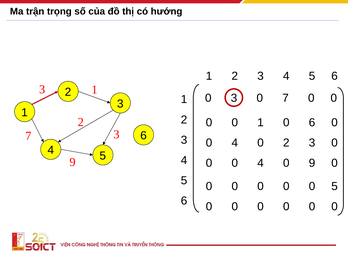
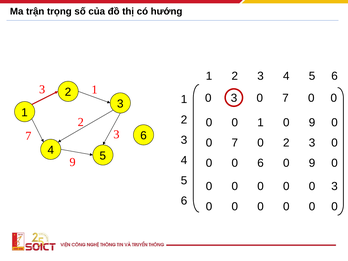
1 0 6: 6 -> 9 (312, 123)
4: 4 -> 7 (235, 143)
4: 4 -> 6 (261, 163)
0 0 5: 5 -> 3 (335, 186)
